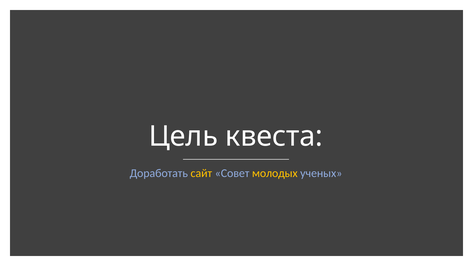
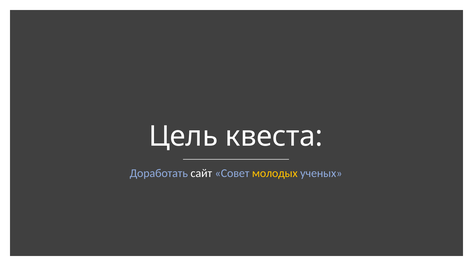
сайт colour: yellow -> white (201, 173)
